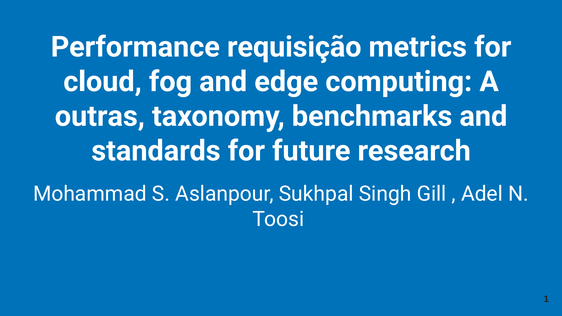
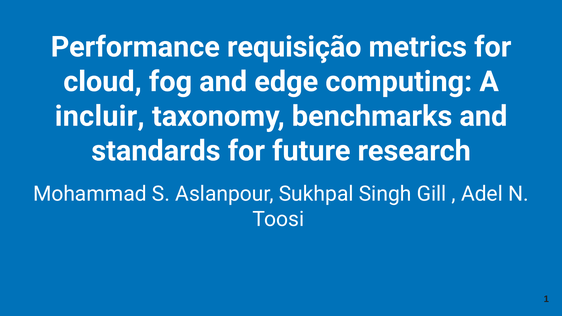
outras: outras -> incluir (100, 116)
